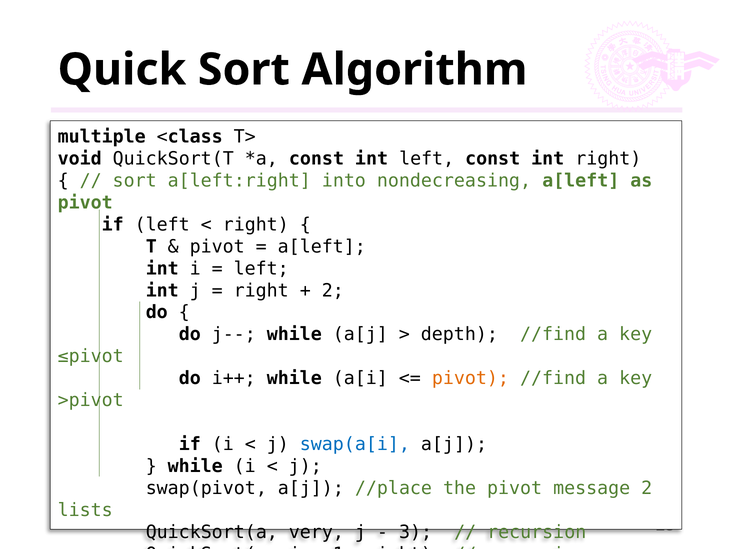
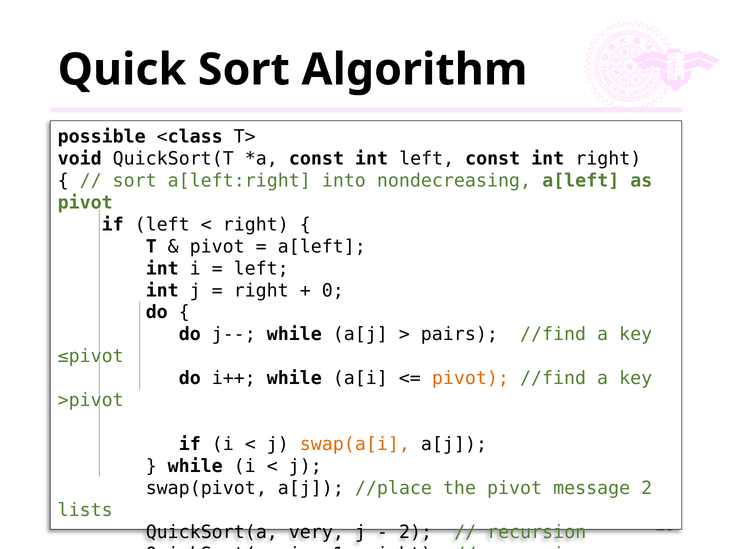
multiple: multiple -> possible (102, 137)
2: 2 -> 0 (333, 290)
depth: depth -> pairs (459, 334)
swap(a[i colour: blue -> orange (355, 444)
3: 3 -> 2 (416, 532)
